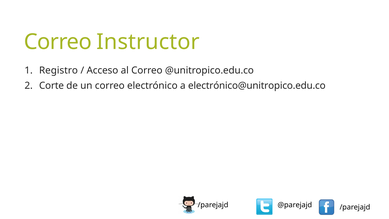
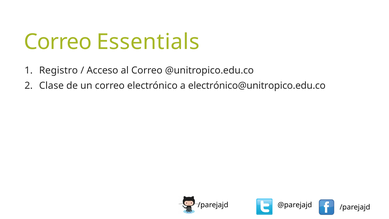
Instructor: Instructor -> Essentials (148, 42)
Corte: Corte -> Clase (51, 86)
